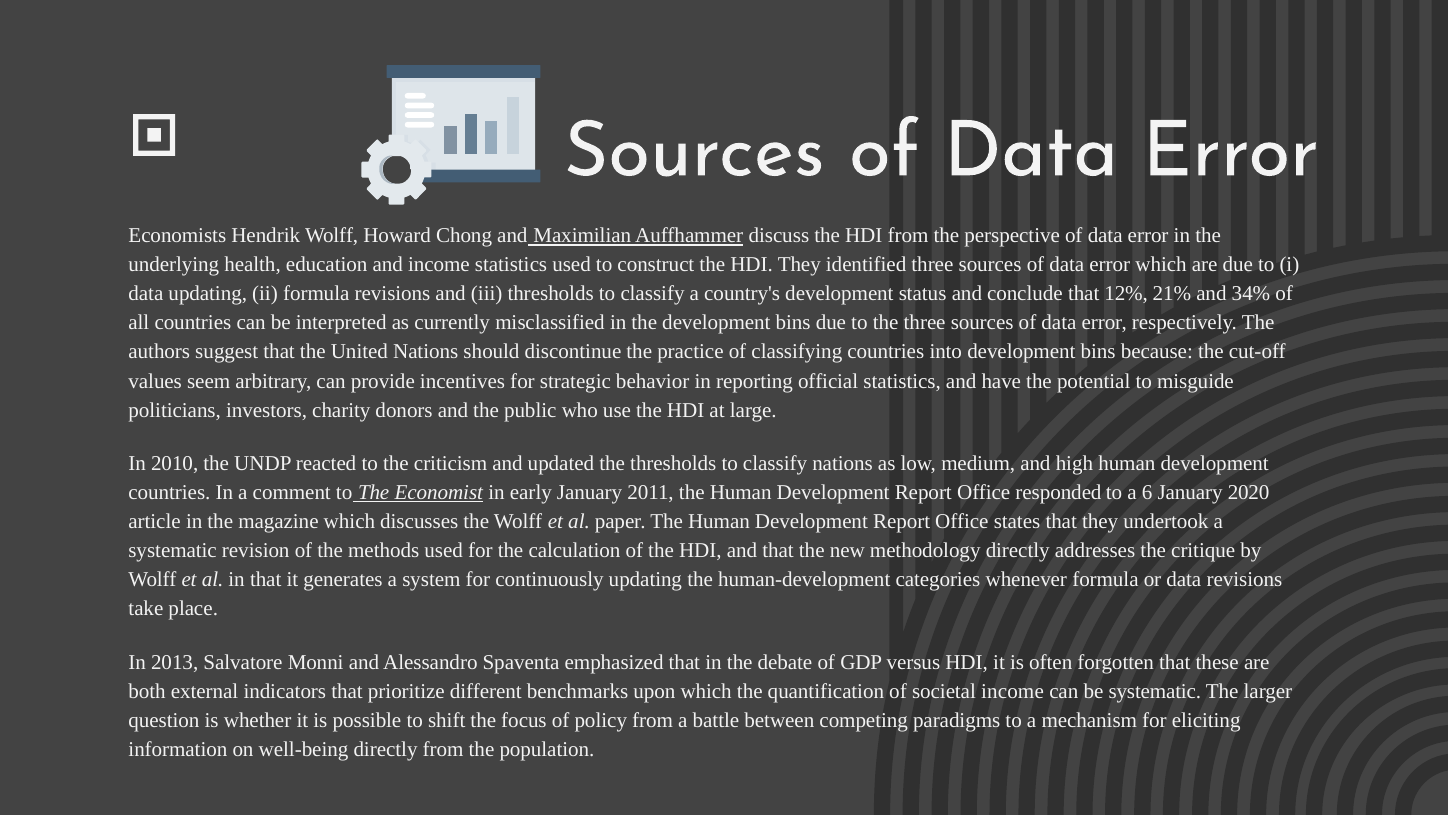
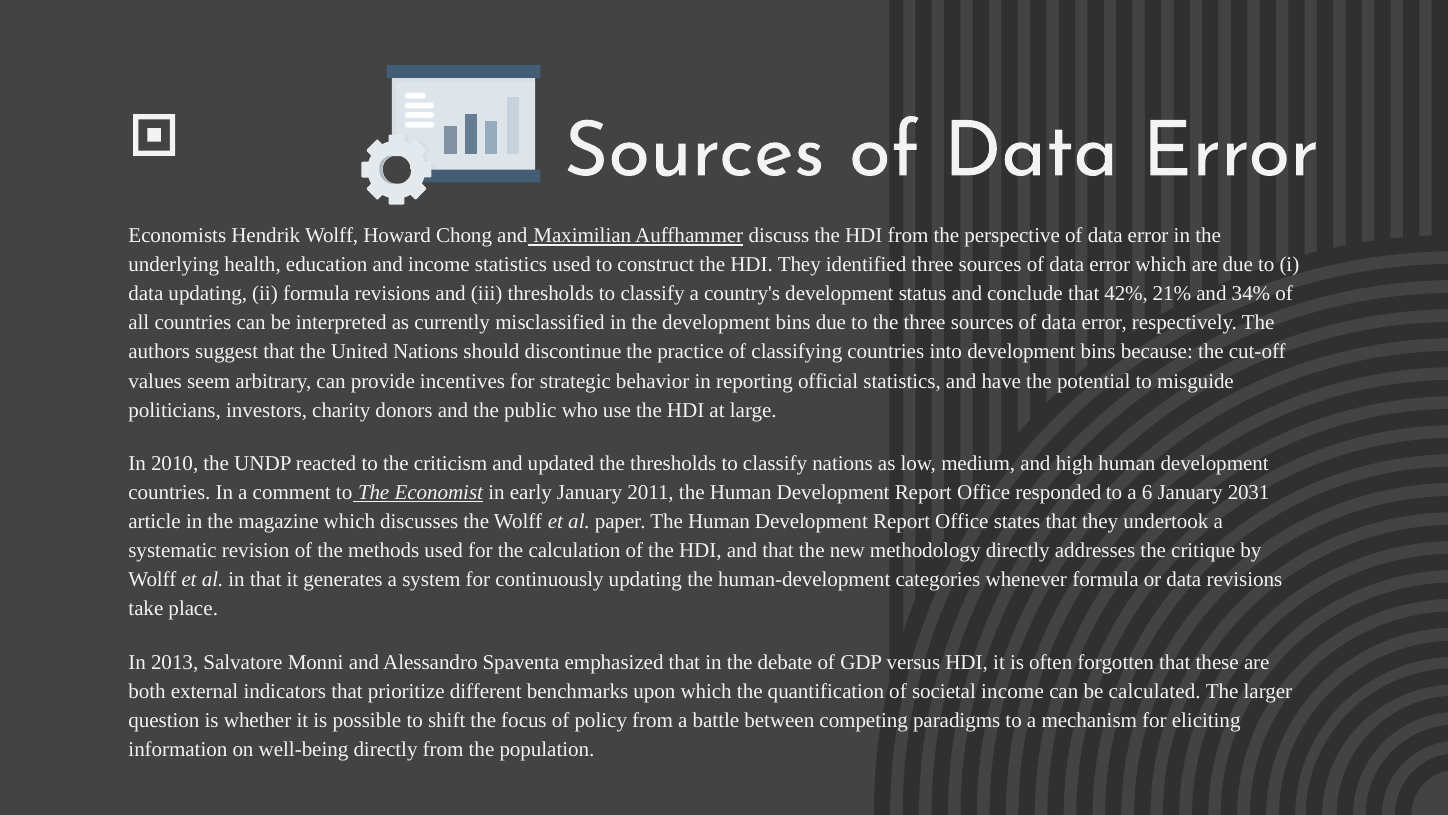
12%: 12% -> 42% (1126, 294)
2020: 2020 -> 2031 (1249, 492)
be systematic: systematic -> calculated (1155, 691)
